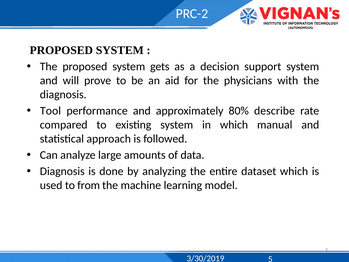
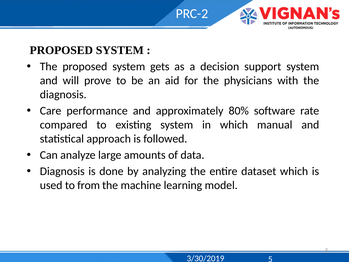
Tool: Tool -> Care (51, 111)
describe: describe -> software (275, 111)
